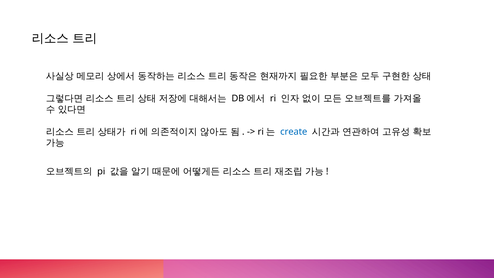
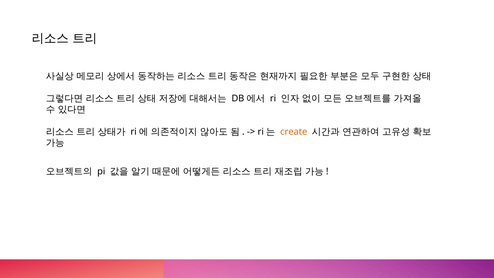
create colour: blue -> orange (294, 132)
